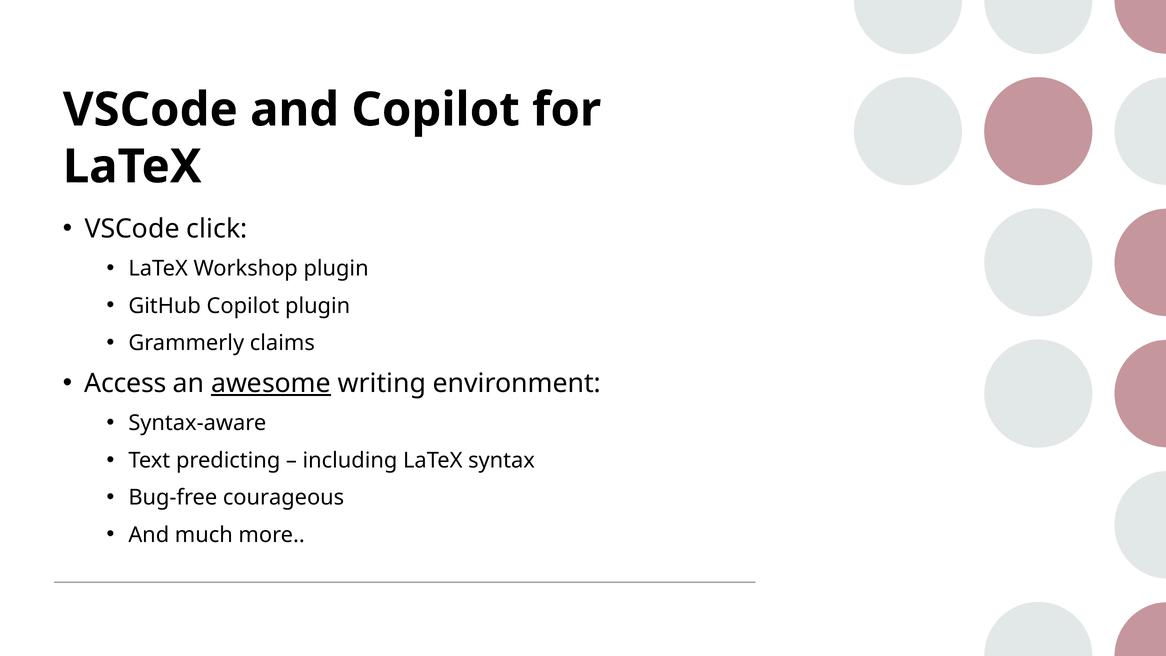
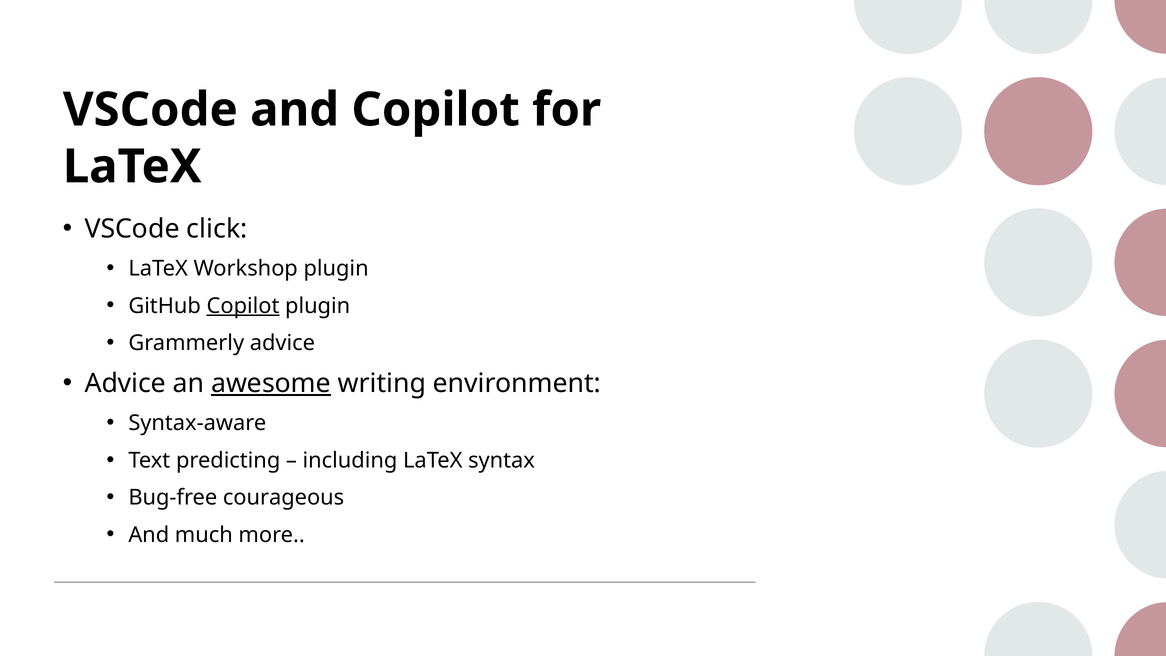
Copilot underline: none -> present (243, 306)
Grammerly claims: claims -> advice (282, 343)
Access: Access -> Advice (125, 383)
